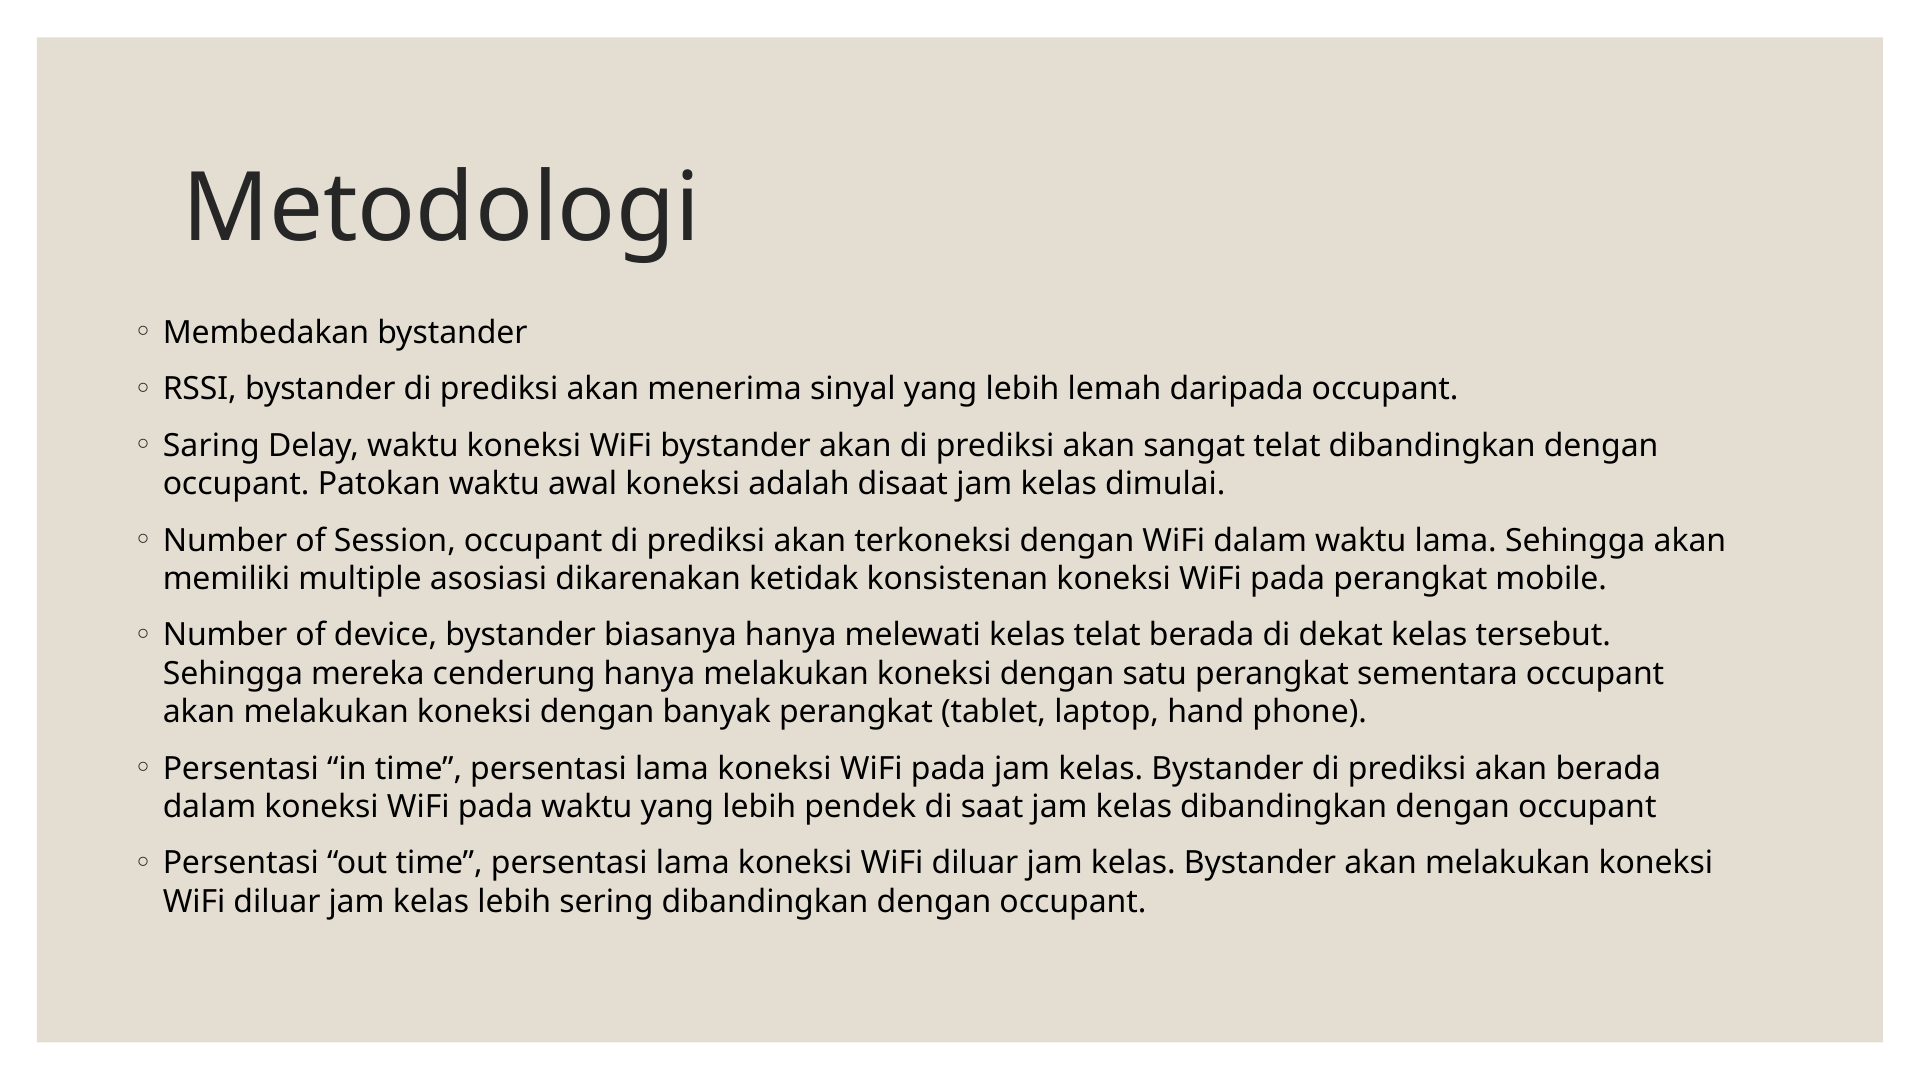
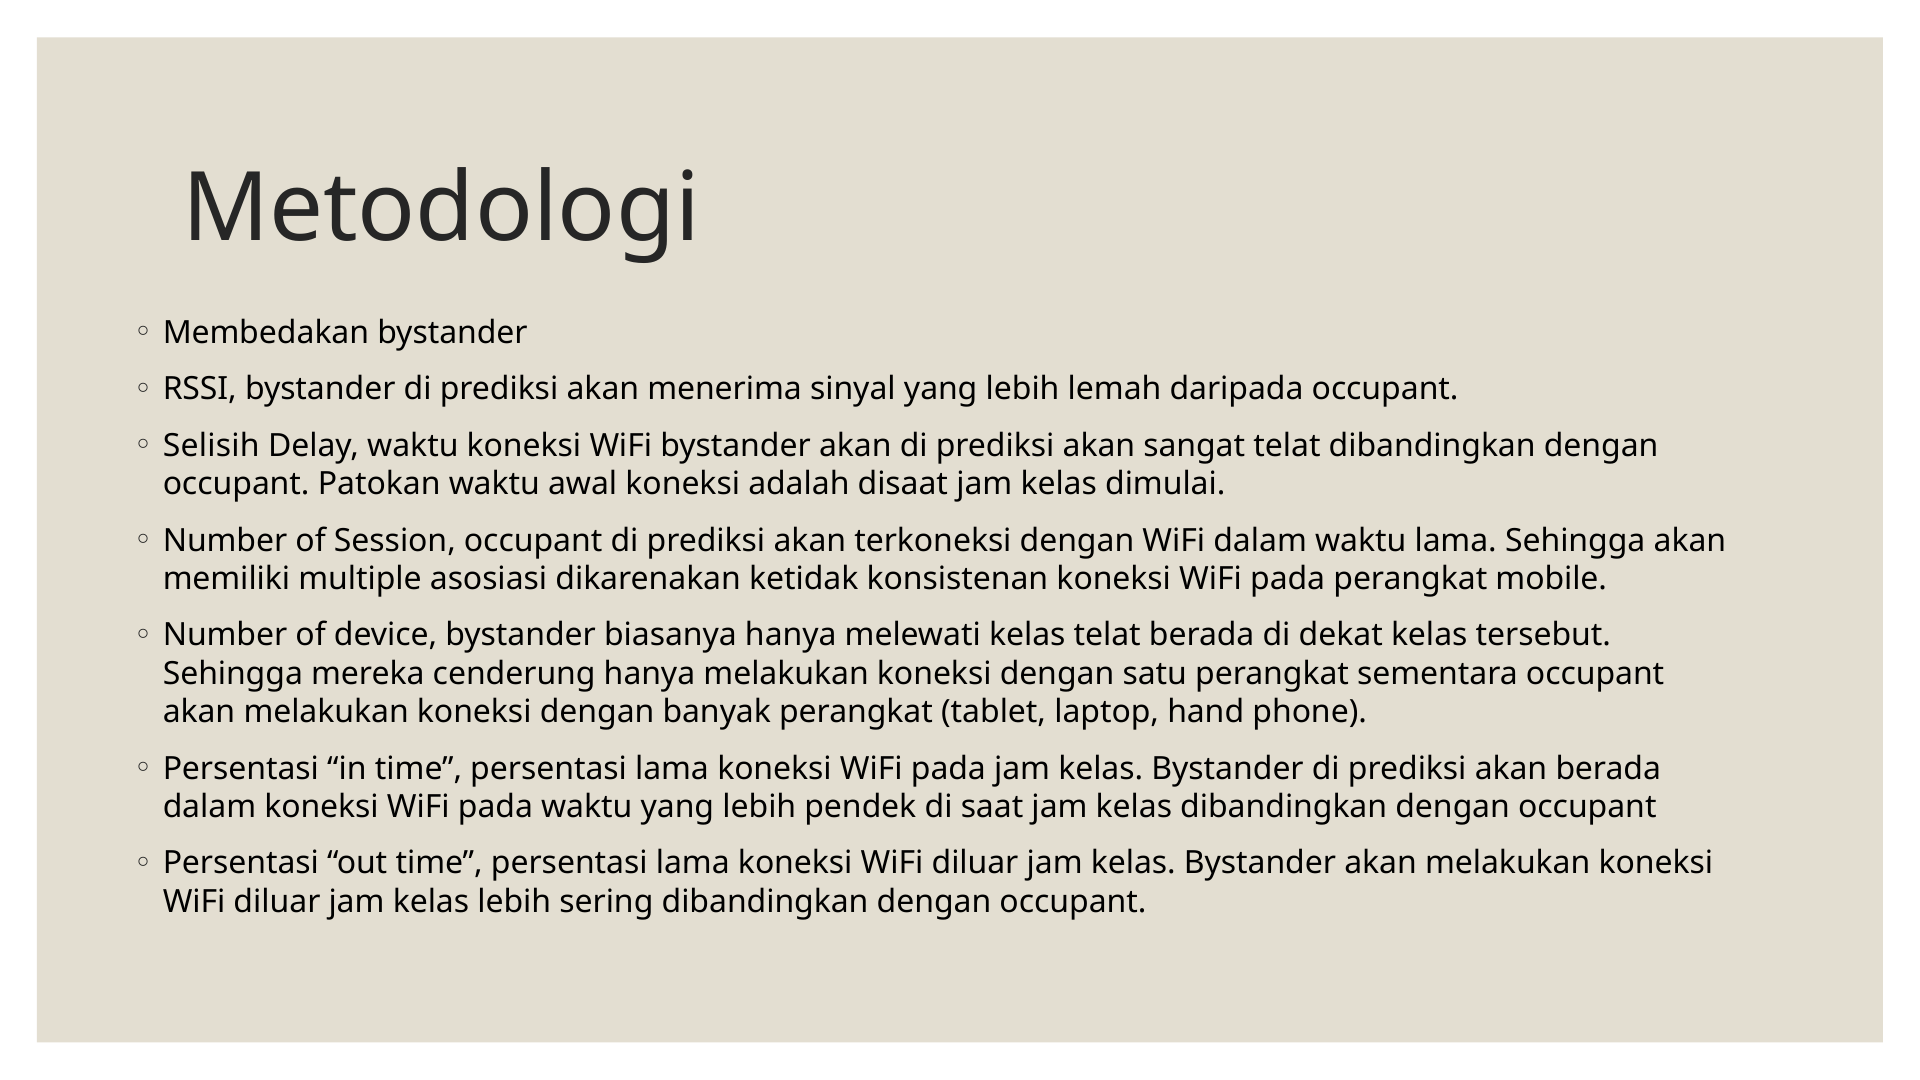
Saring: Saring -> Selisih (211, 446)
